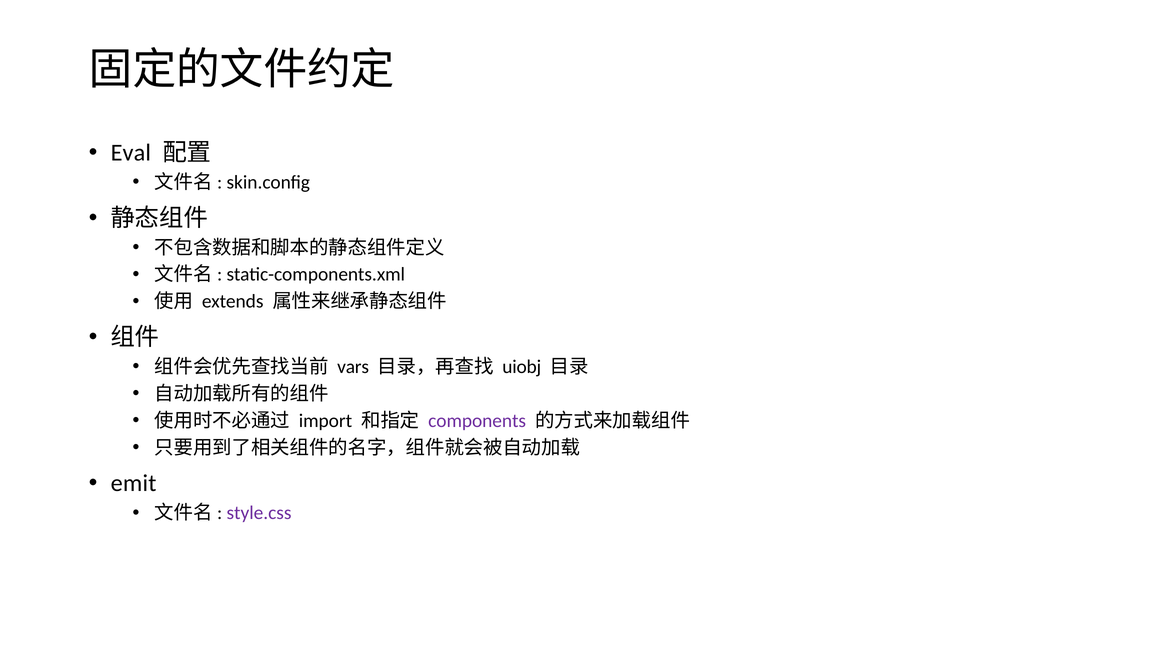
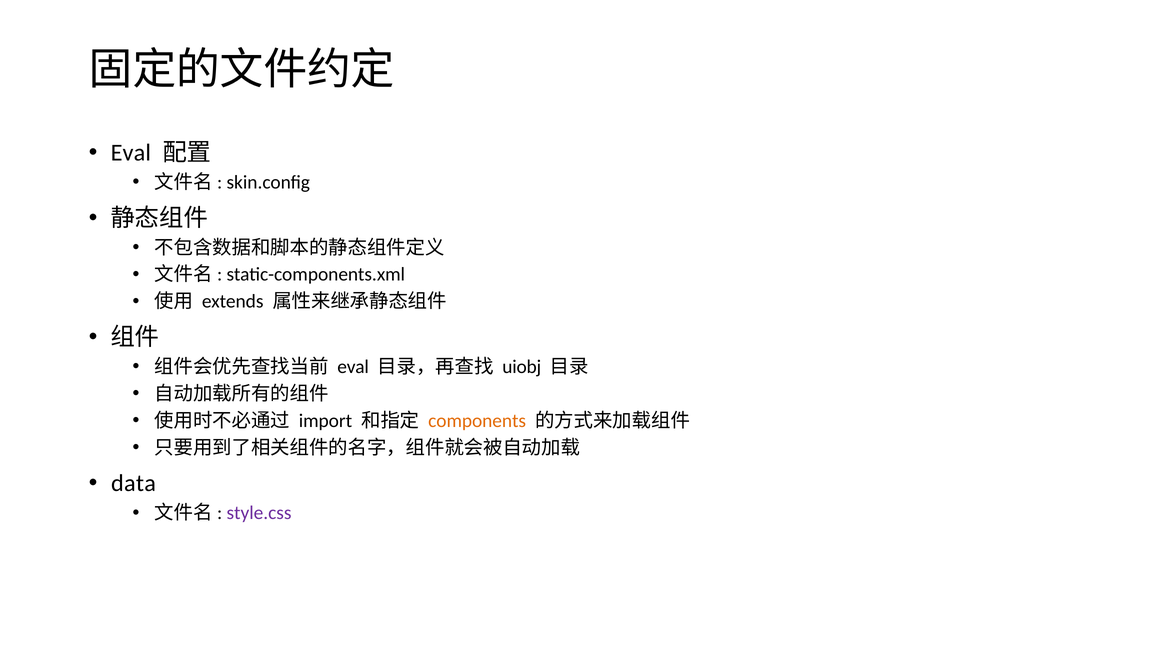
vars: vars -> eval (353, 367)
components colour: purple -> orange (477, 421)
emit: emit -> data (134, 484)
